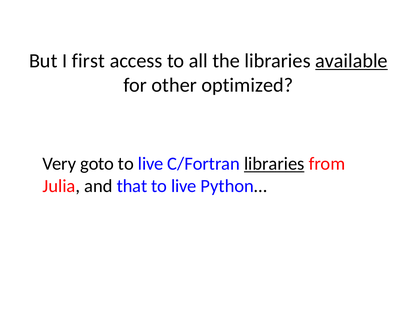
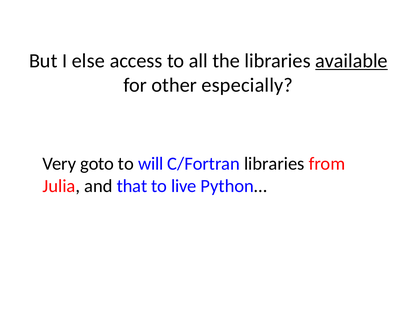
first: first -> else (88, 61)
optimized: optimized -> especially (247, 85)
live: live -> will (151, 164)
libraries underline: present -> none (274, 164)
